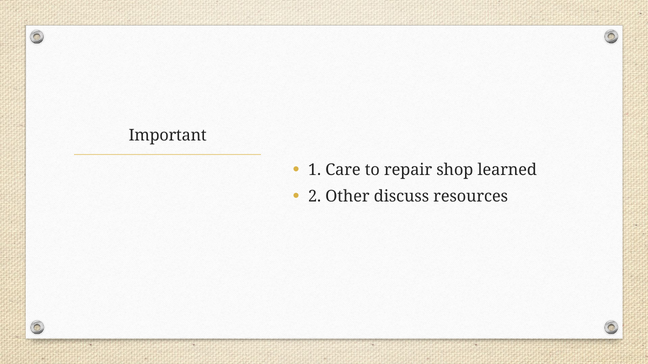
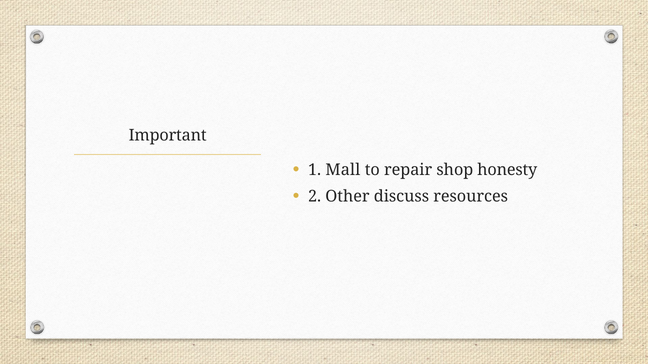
Care: Care -> Mall (343, 170)
learned: learned -> honesty (507, 170)
